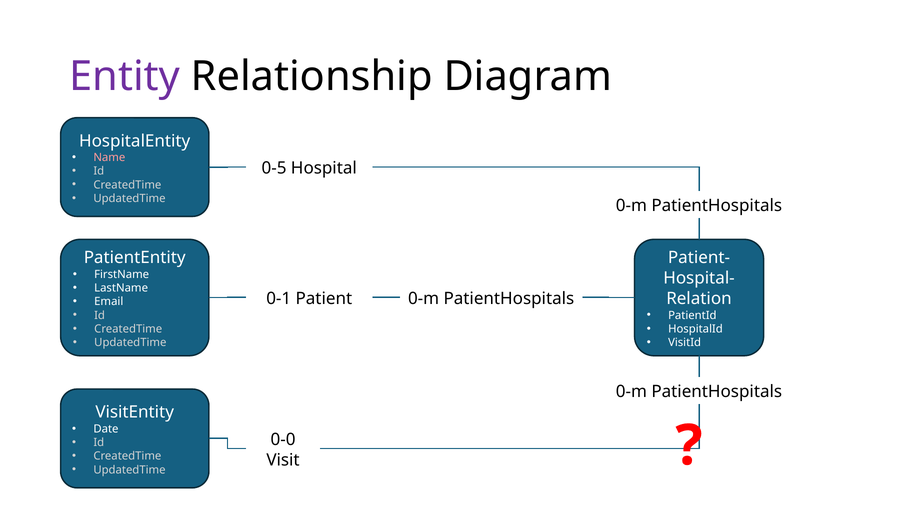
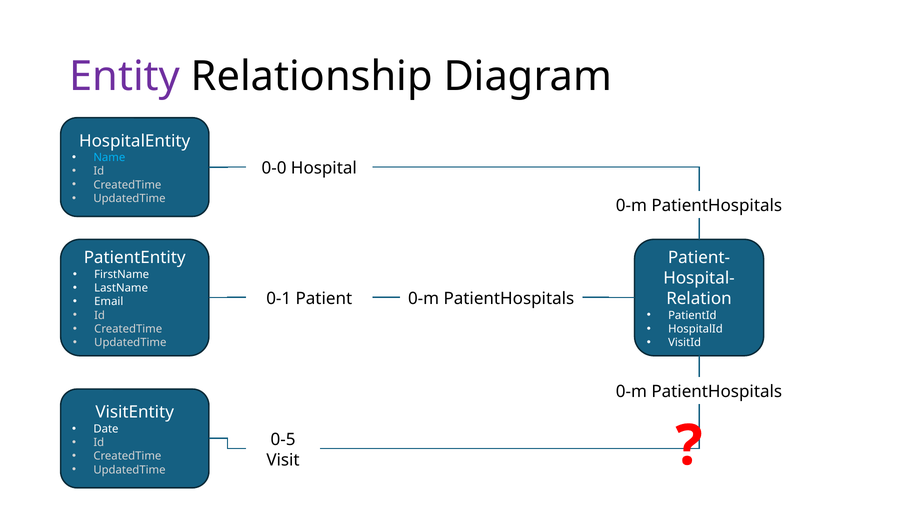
Name colour: pink -> light blue (109, 158)
0-5: 0-5 -> 0-0 (274, 168)
0-0: 0-0 -> 0-5 (283, 439)
